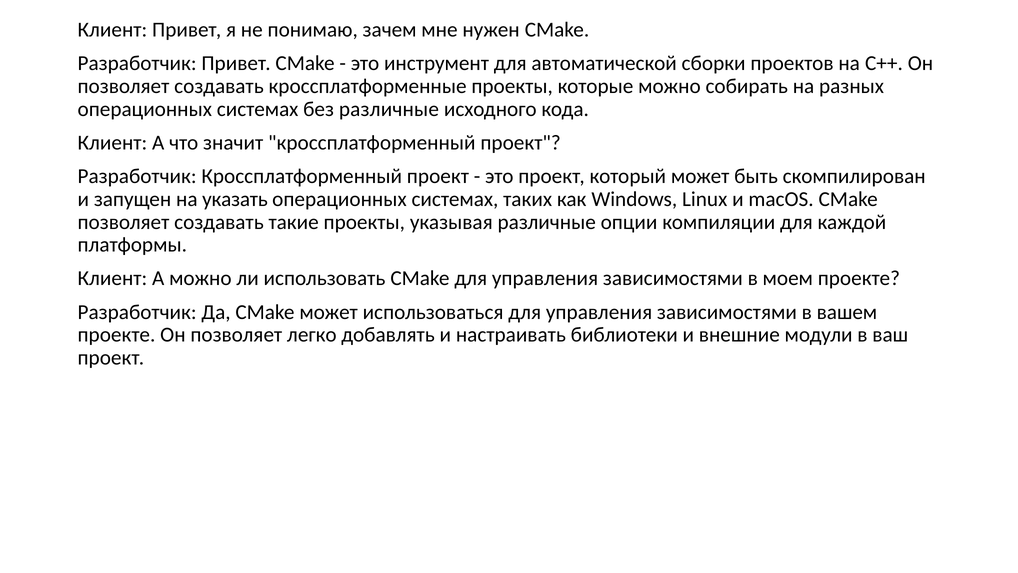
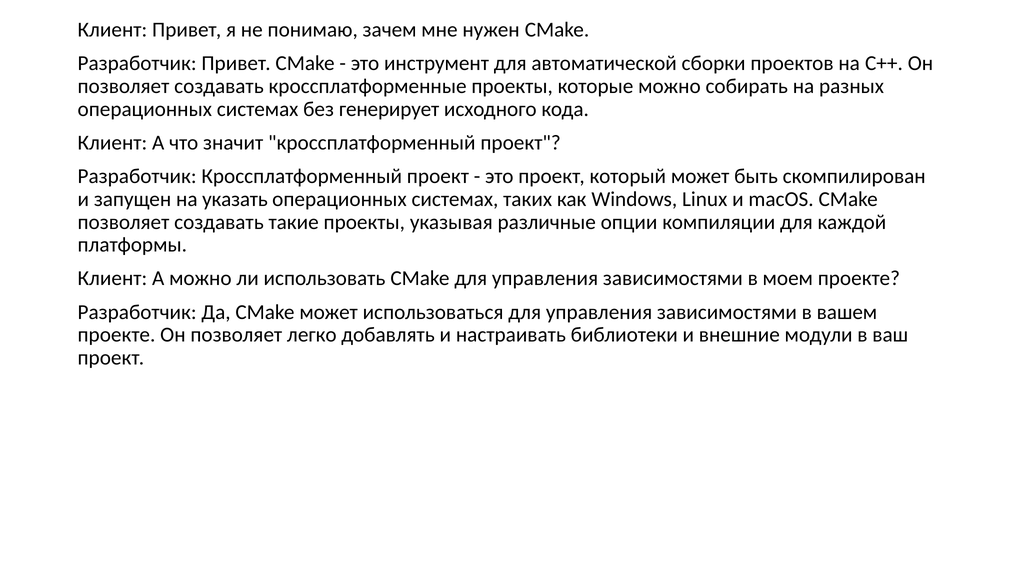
без различные: различные -> генерирует (389, 109)
